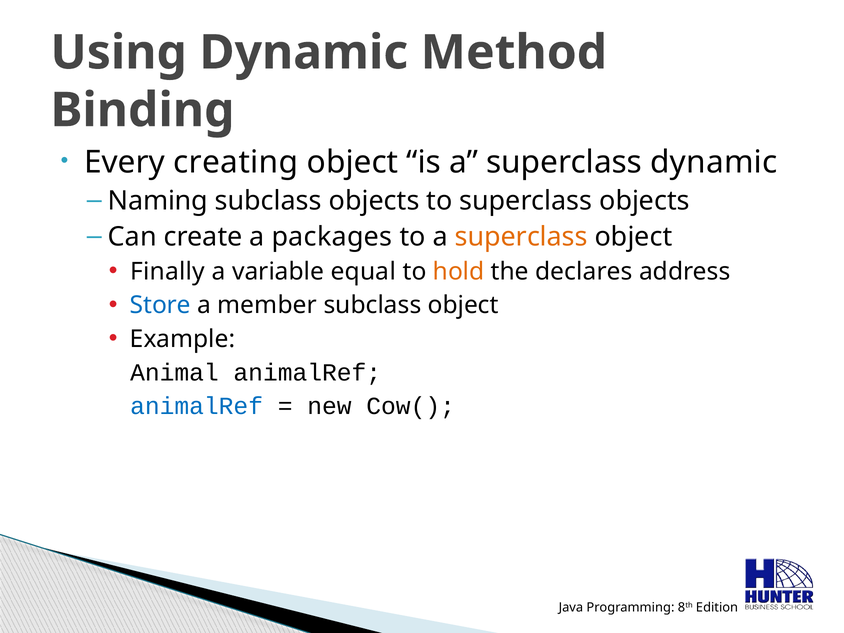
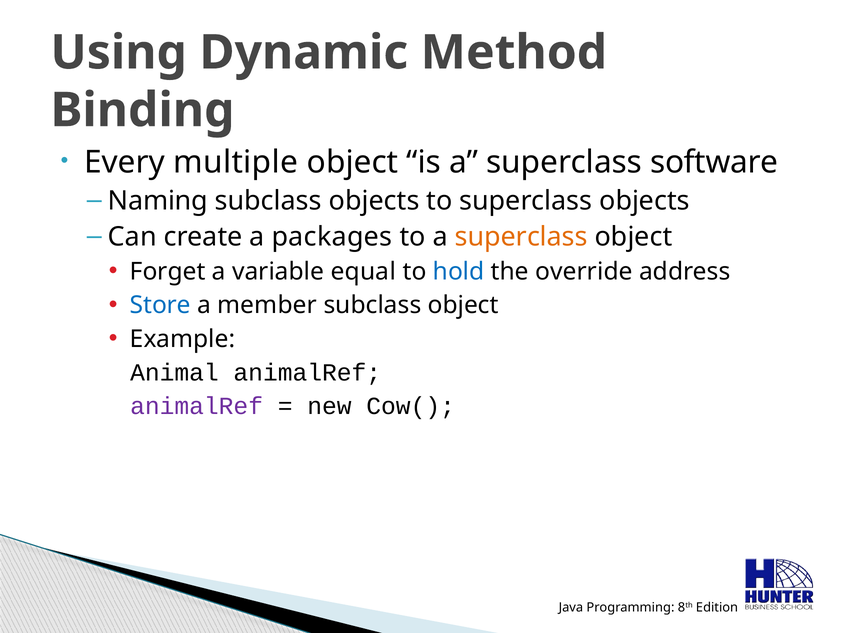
creating: creating -> multiple (236, 162)
superclass dynamic: dynamic -> software (714, 162)
Finally: Finally -> Forget (168, 272)
hold colour: orange -> blue (459, 272)
declares: declares -> override (584, 272)
animalRef colour: blue -> purple (197, 406)
